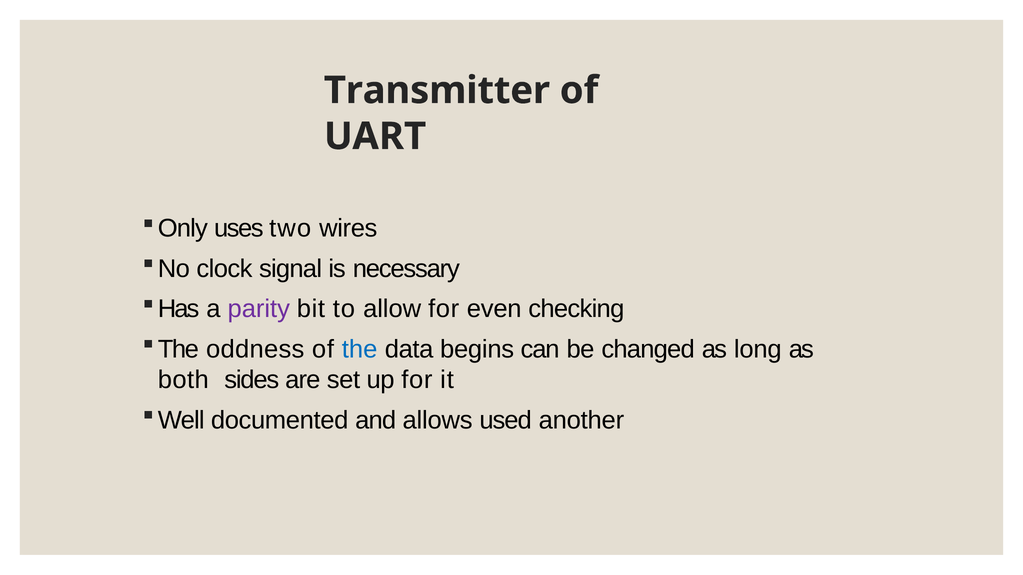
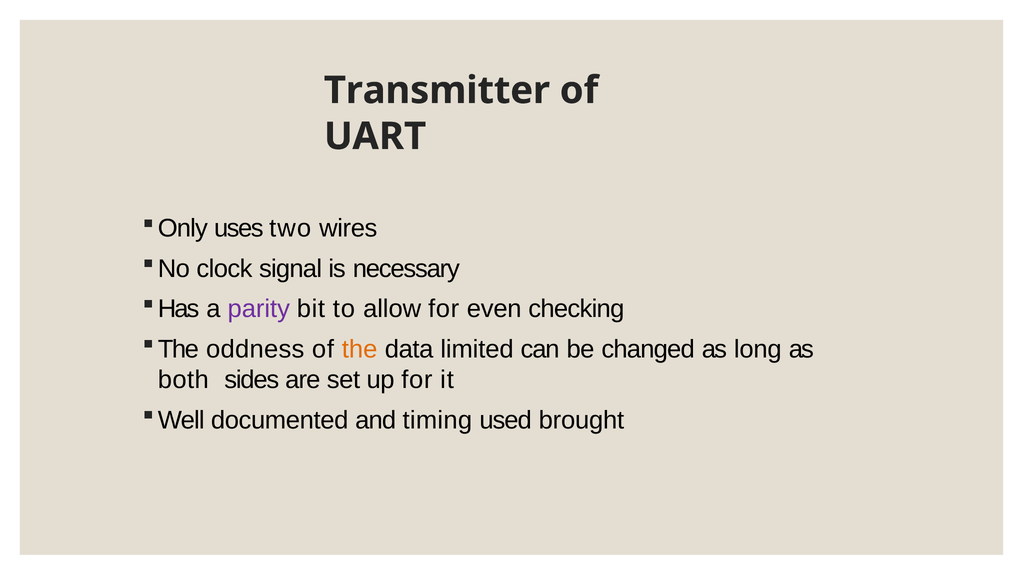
the colour: blue -> orange (360, 349)
begins: begins -> limited (477, 349)
allows: allows -> timing (437, 420)
another: another -> brought (581, 420)
